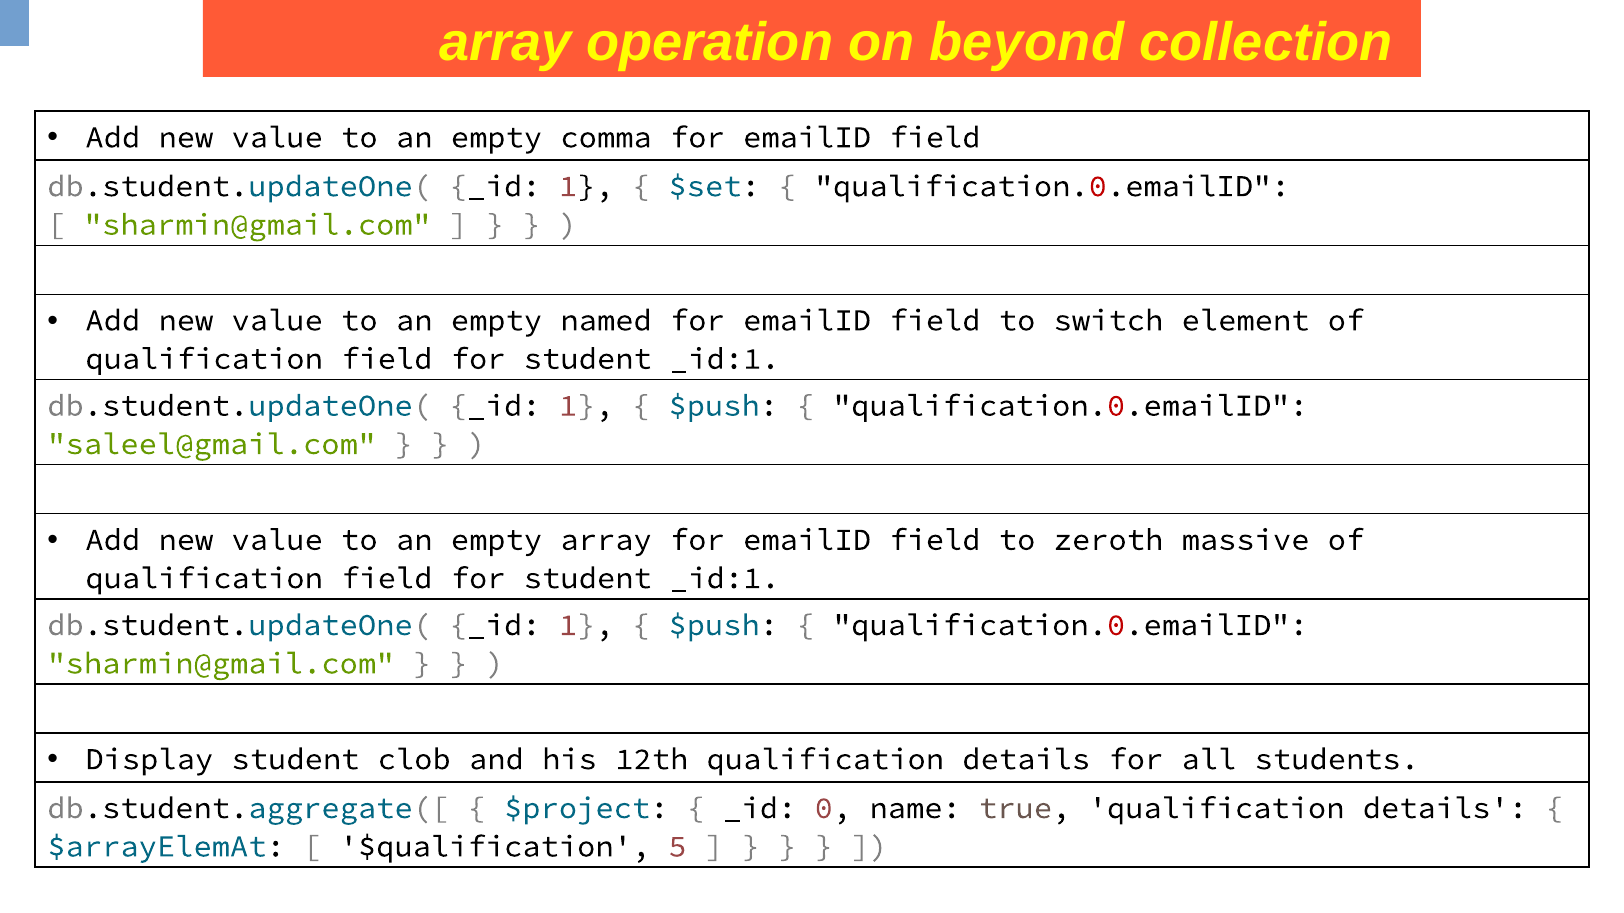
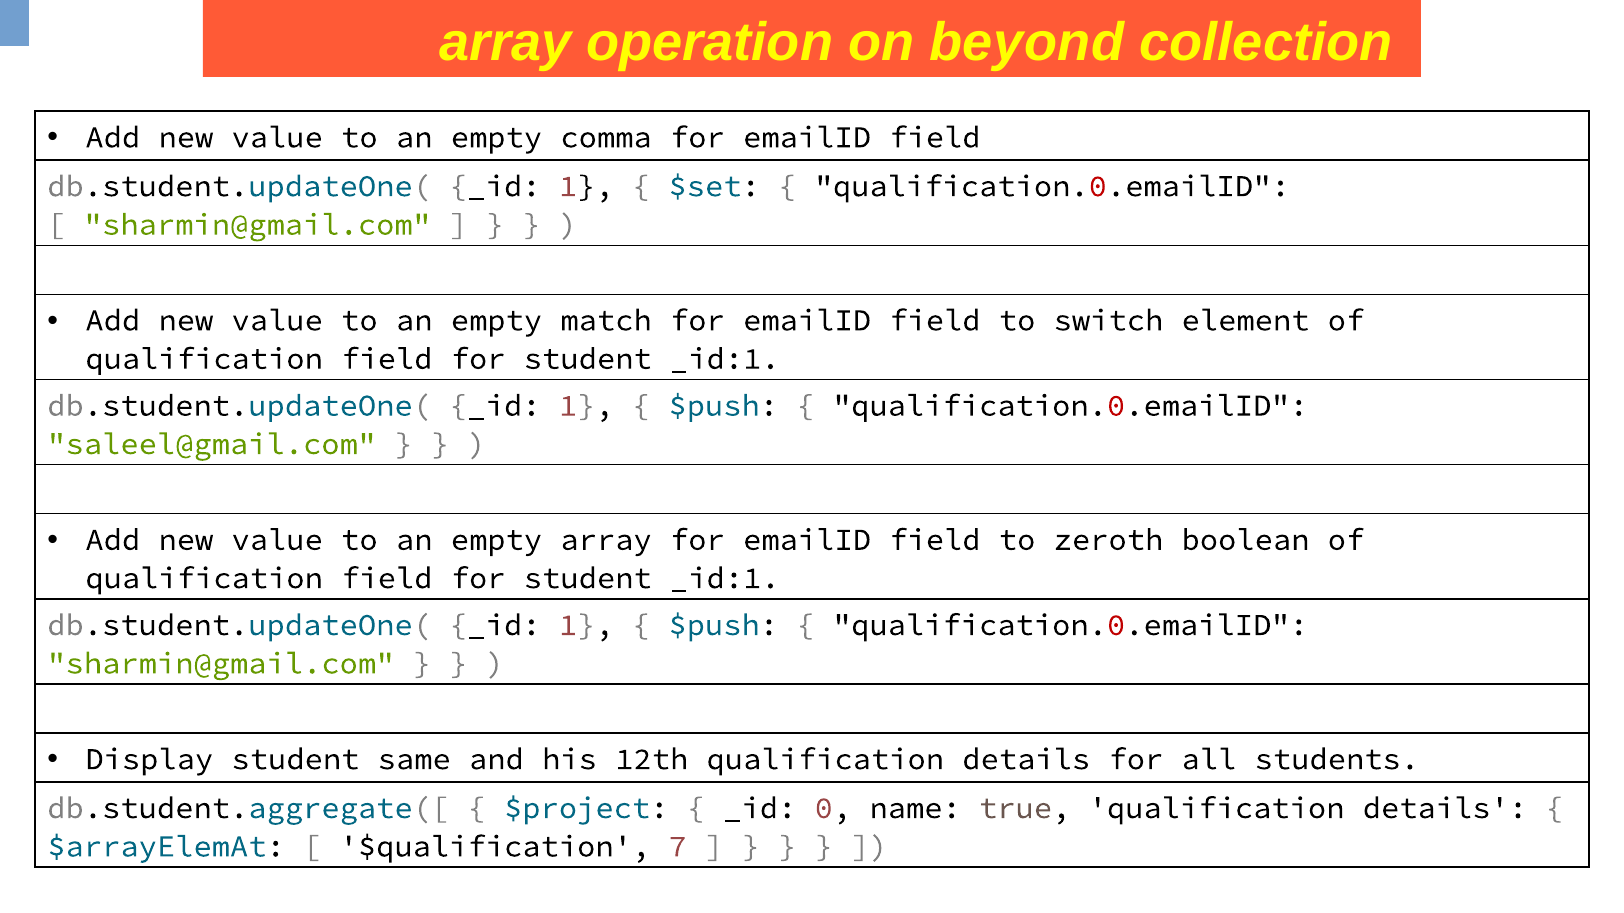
named: named -> match (606, 320)
massive: massive -> boolean (1245, 540)
clob: clob -> same (414, 760)
5: 5 -> 7 (678, 847)
